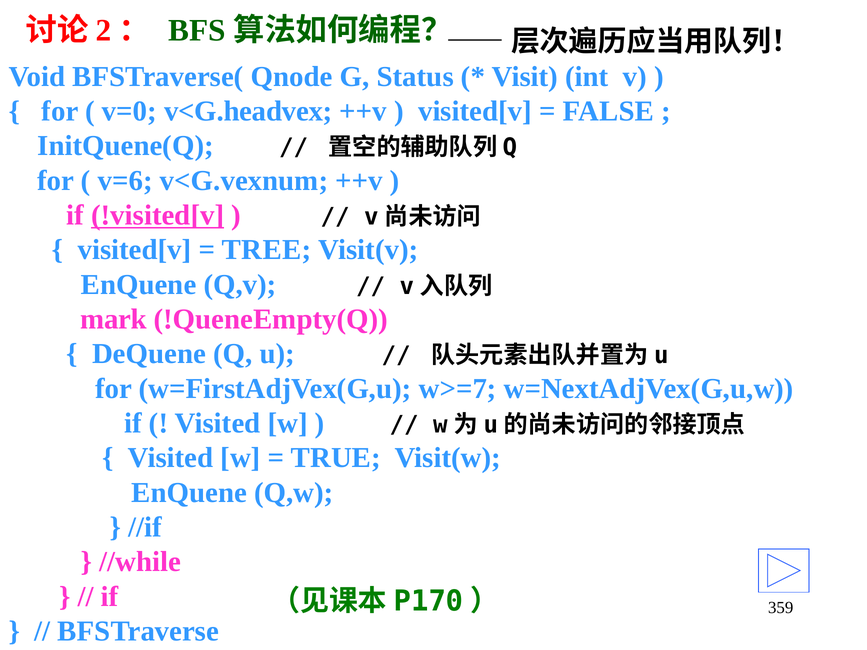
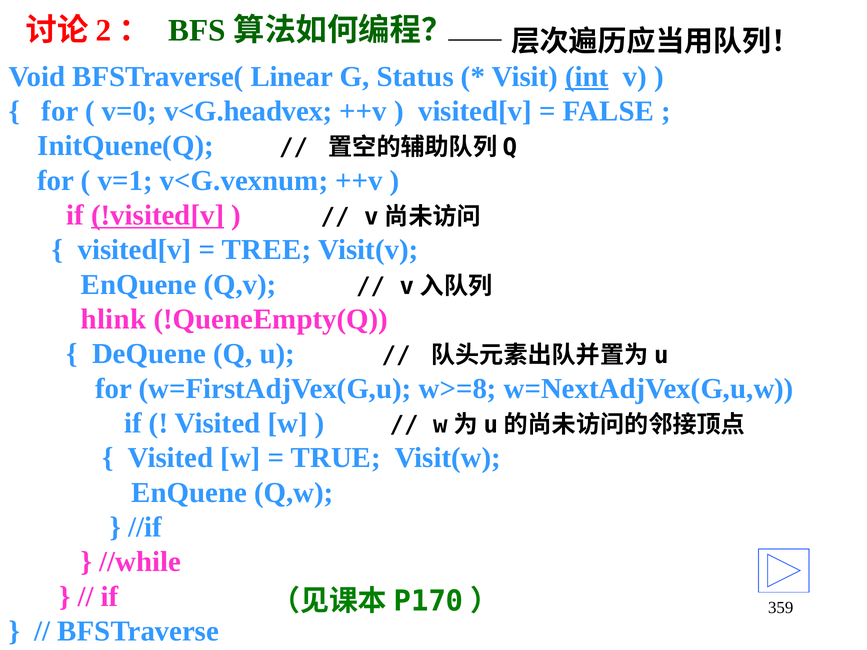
Qnode: Qnode -> Linear (292, 77)
int underline: none -> present (587, 77)
v=6: v=6 -> v=1 (125, 181)
mark: mark -> hlink (113, 319)
w>=7: w>=7 -> w>=8 (458, 389)
